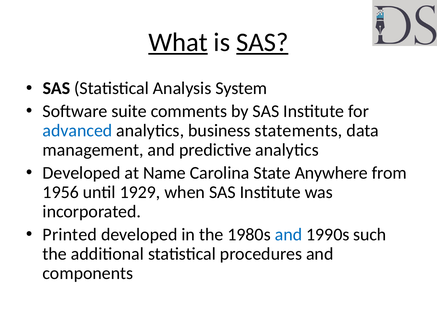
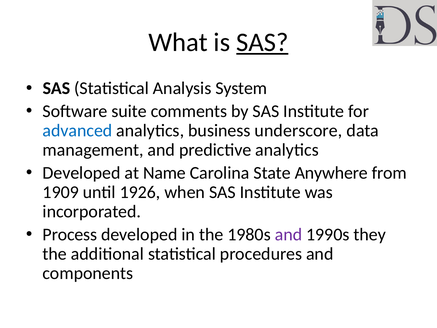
What underline: present -> none (178, 42)
statements: statements -> underscore (298, 130)
1956: 1956 -> 1909 (61, 192)
1929: 1929 -> 1926 (140, 192)
Printed: Printed -> Process (70, 234)
and colour: blue -> purple (288, 234)
such: such -> they (370, 234)
